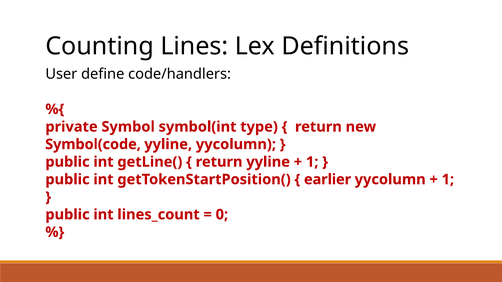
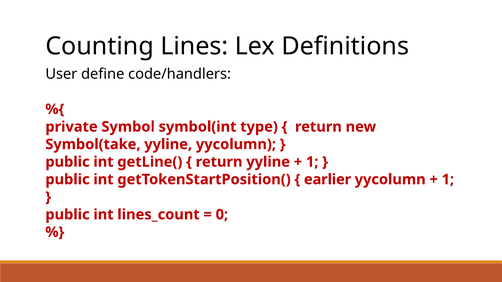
Symbol(code: Symbol(code -> Symbol(take (93, 145)
